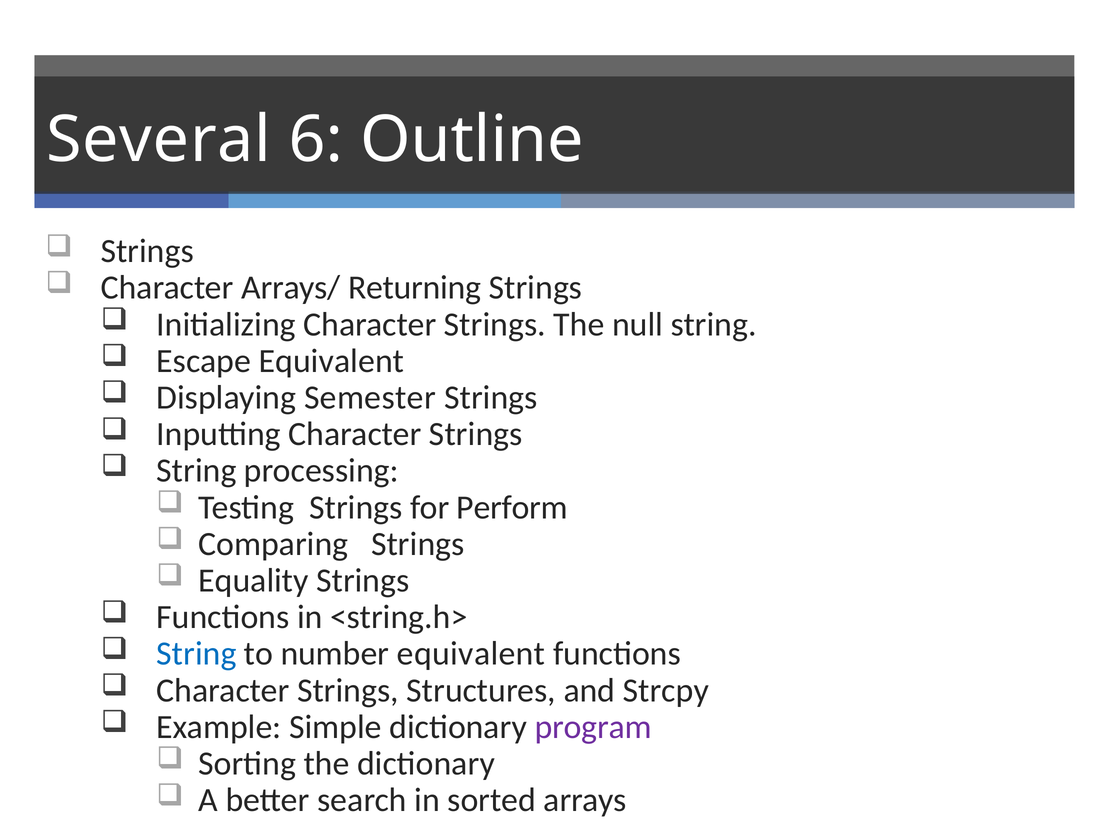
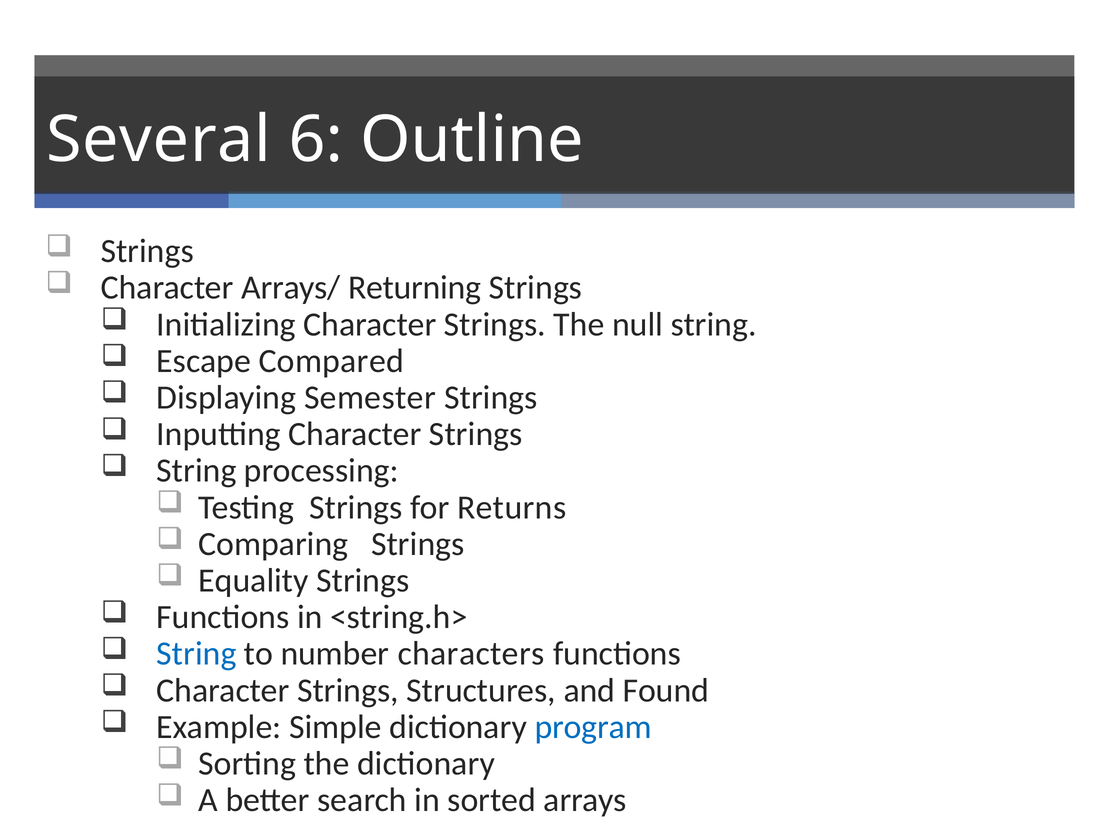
Escape Equivalent: Equivalent -> Compared (331, 361)
Perform: Perform -> Returns (512, 507)
number equivalent: equivalent -> characters (471, 654)
Strcpy: Strcpy -> Found (666, 690)
program colour: purple -> blue (593, 727)
